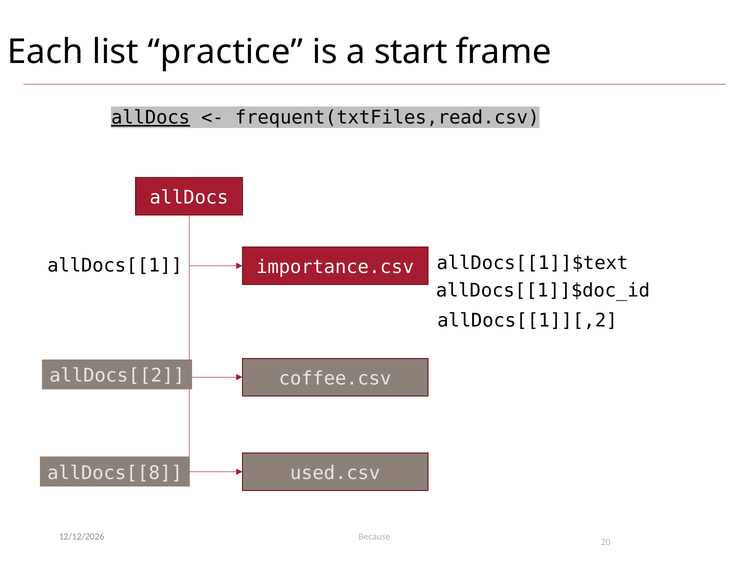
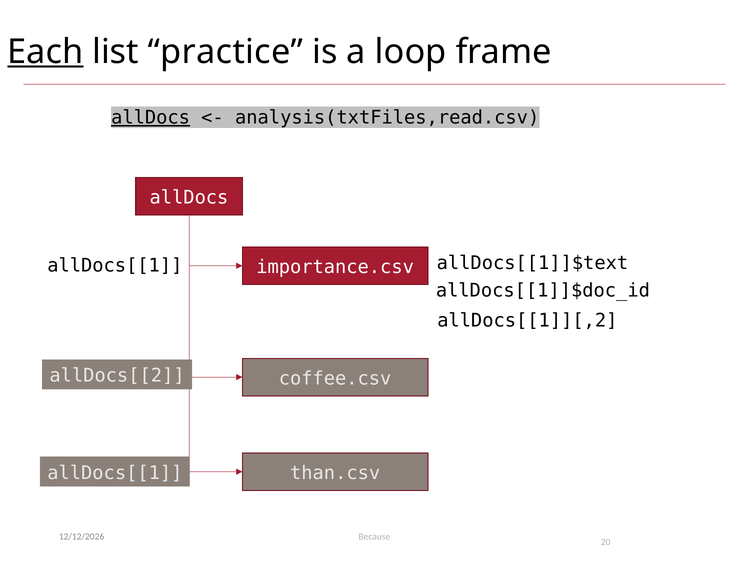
Each underline: none -> present (45, 52)
start: start -> loop (411, 52)
frequent(txtFiles,read.csv: frequent(txtFiles,read.csv -> analysis(txtFiles,read.csv (387, 118)
allDocs[[8: allDocs[[8 -> allDocs[[1 (115, 473)
used.csv: used.csv -> than.csv (335, 473)
